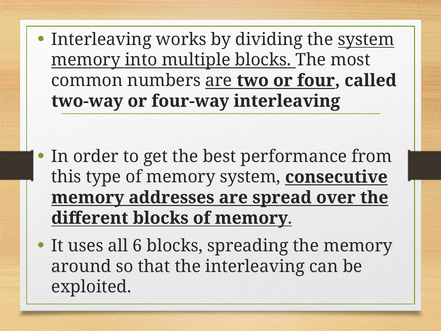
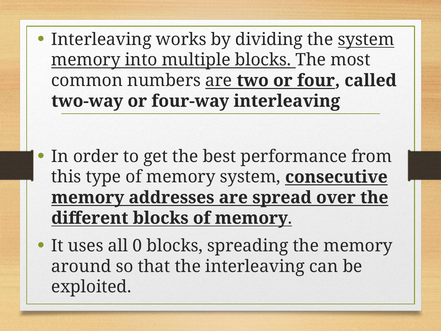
6: 6 -> 0 (137, 246)
